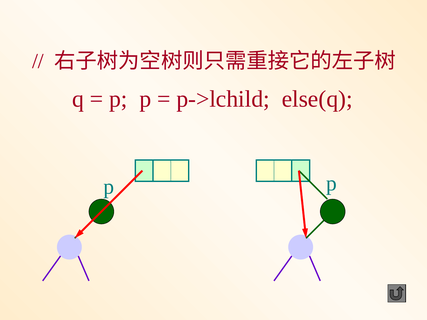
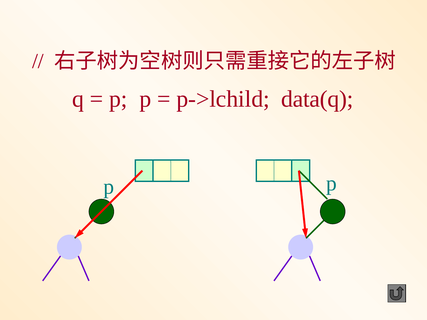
else(q: else(q -> data(q (317, 99)
